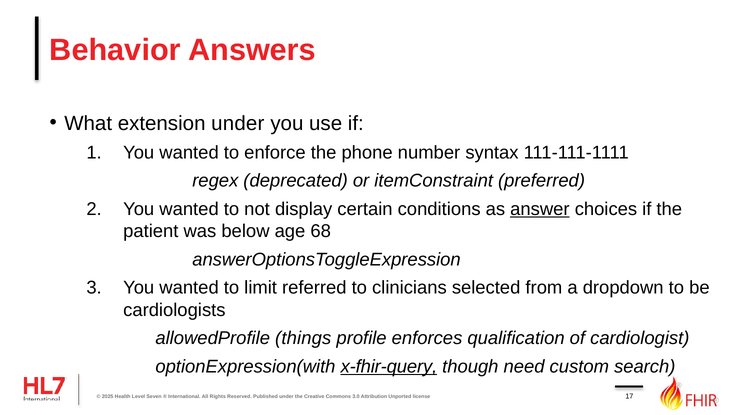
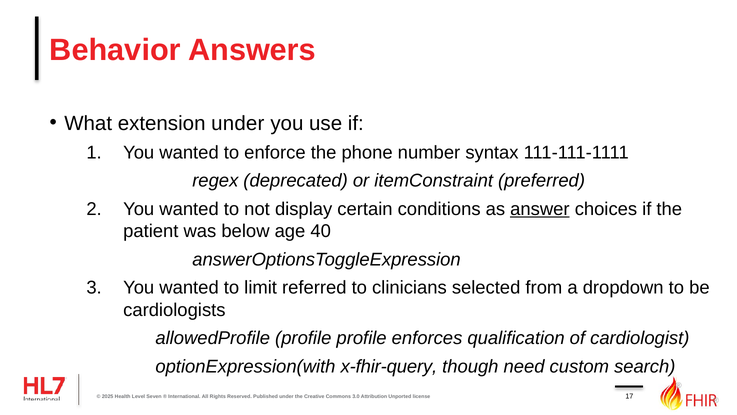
68: 68 -> 40 (321, 231)
allowedProfile things: things -> profile (303, 338)
x-fhir-query underline: present -> none (389, 366)
